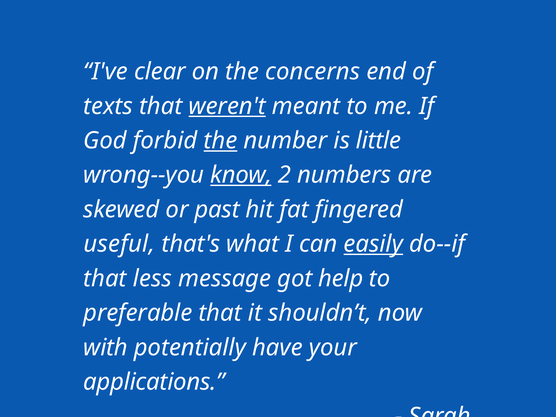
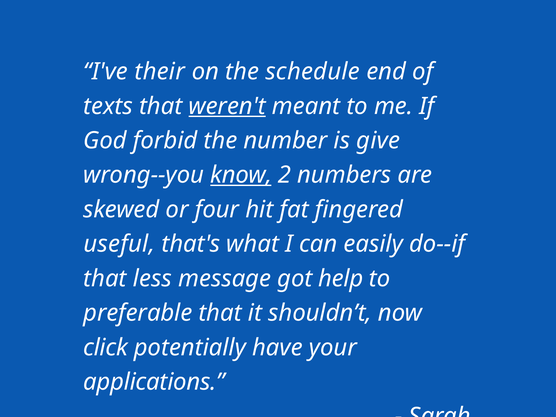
clear: clear -> their (160, 72)
concerns: concerns -> schedule (313, 72)
the underline: present -> none (220, 141)
little: little -> give (378, 141)
past: past -> four (217, 210)
easily underline: present -> none (373, 244)
with: with -> click (106, 347)
